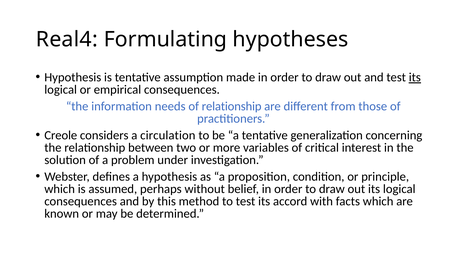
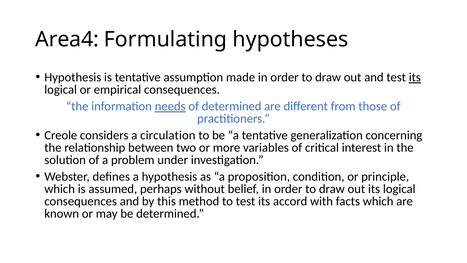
Real4: Real4 -> Area4 (67, 39)
needs underline: none -> present (170, 106)
of relationship: relationship -> determined (232, 106)
